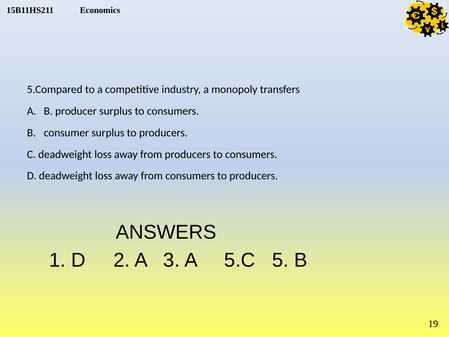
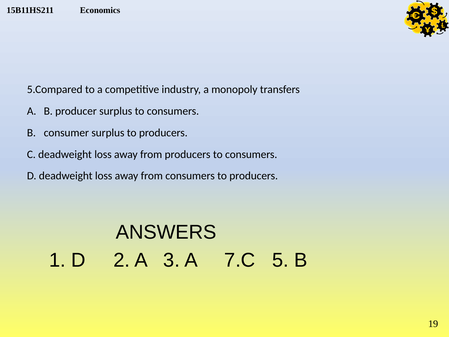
5.C: 5.C -> 7.C (240, 260)
